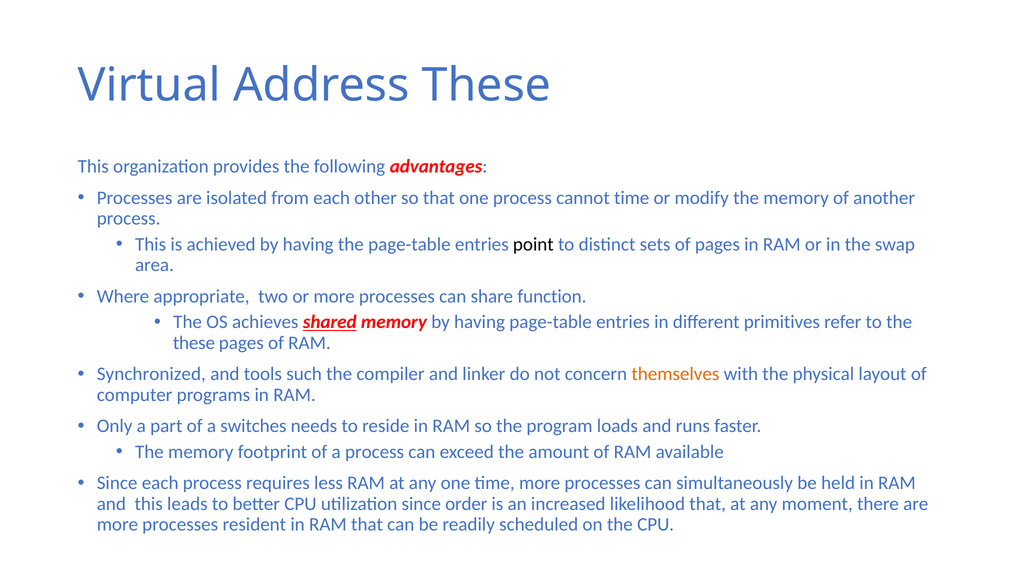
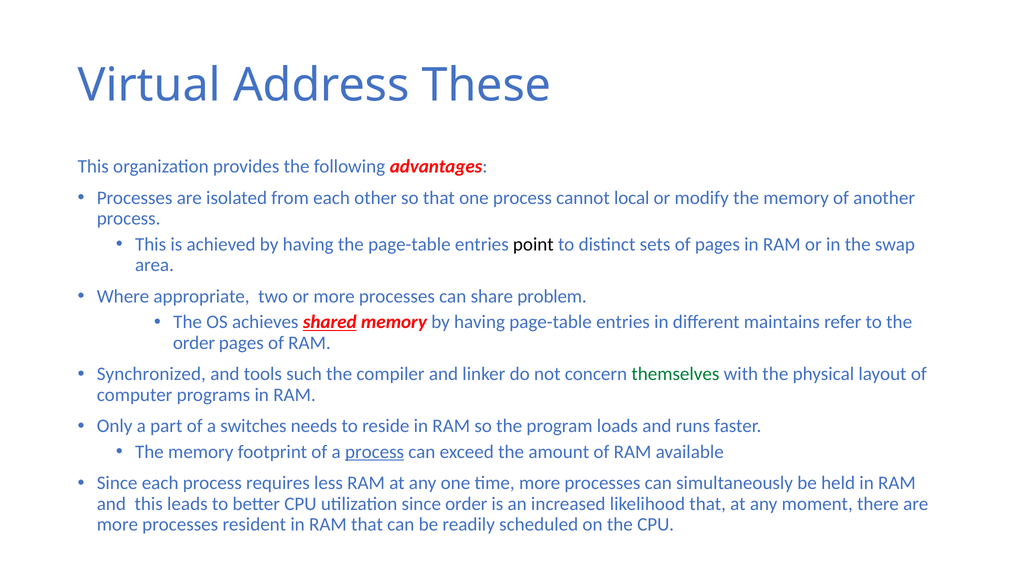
cannot time: time -> local (632, 198)
function: function -> problem (552, 296)
primitives: primitives -> maintains (782, 322)
these: these -> order (194, 343)
themselves colour: orange -> green (675, 374)
process underline: none -> present (375, 452)
